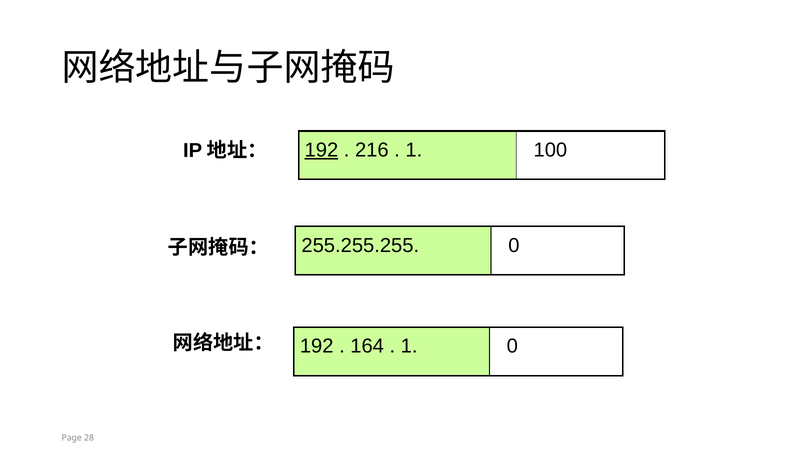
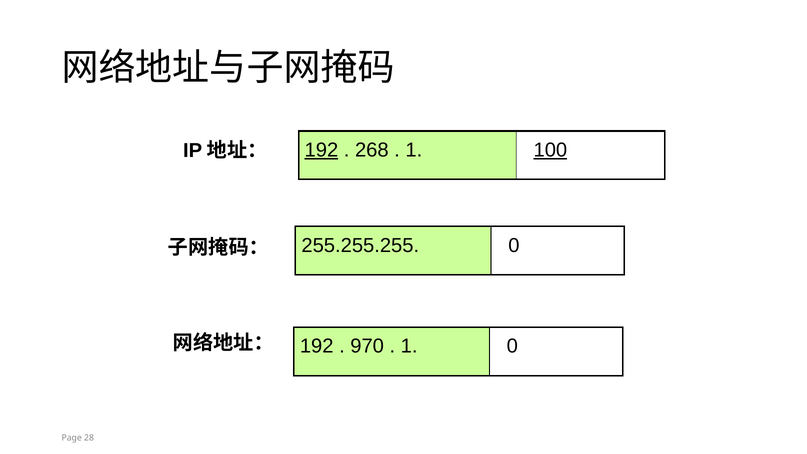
216: 216 -> 268 (372, 150)
100 underline: none -> present (550, 150)
164: 164 -> 970 (367, 346)
